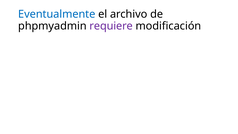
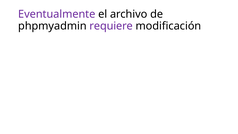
Eventualmente colour: blue -> purple (57, 14)
